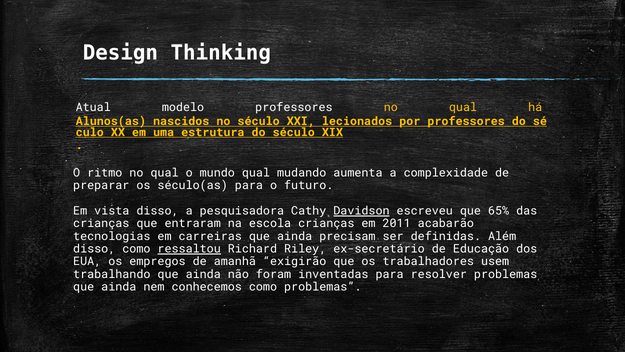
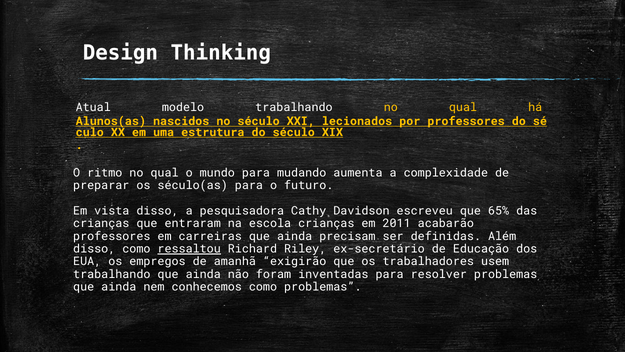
modelo professores: professores -> trabalhando (294, 107)
mundo qual: qual -> para (256, 173)
Davidson underline: present -> none (361, 211)
tecnologias: tecnologias -> professores (112, 236)
